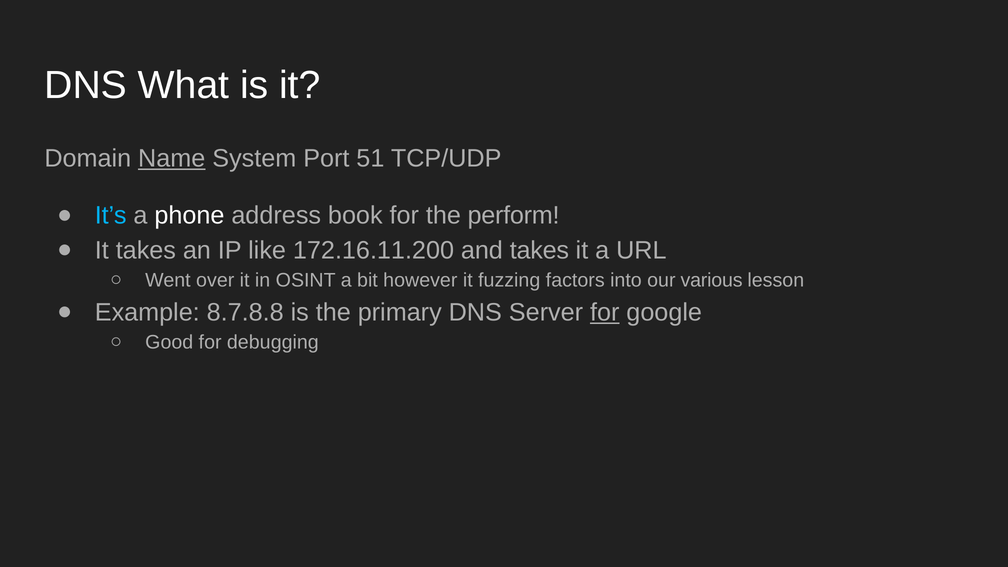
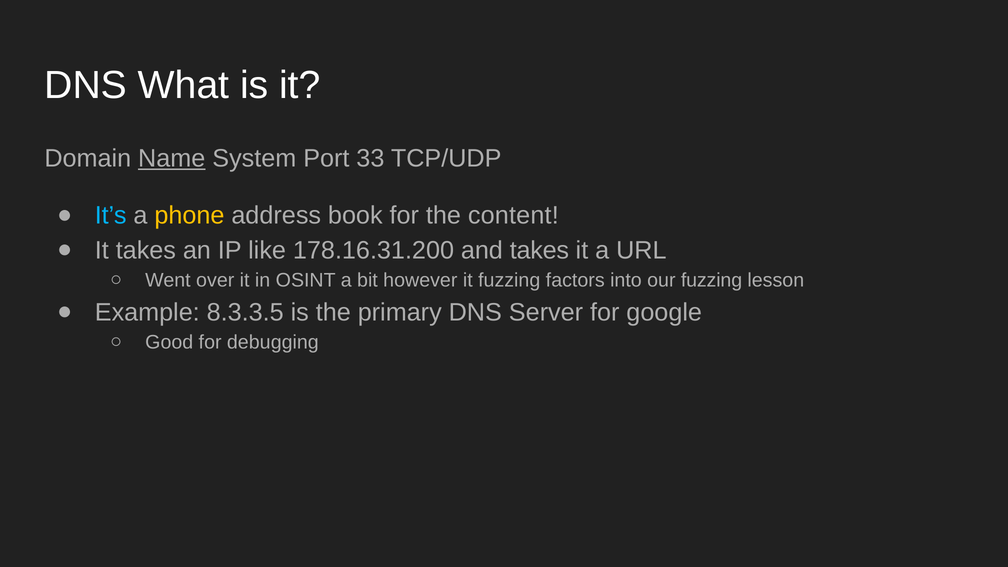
51: 51 -> 33 (370, 159)
phone colour: white -> yellow (189, 216)
perform: perform -> content (513, 216)
172.16.11.200: 172.16.11.200 -> 178.16.31.200 (373, 250)
our various: various -> fuzzing (712, 280)
8.7.8.8: 8.7.8.8 -> 8.3.3.5 (245, 312)
for underline: present -> none (605, 312)
